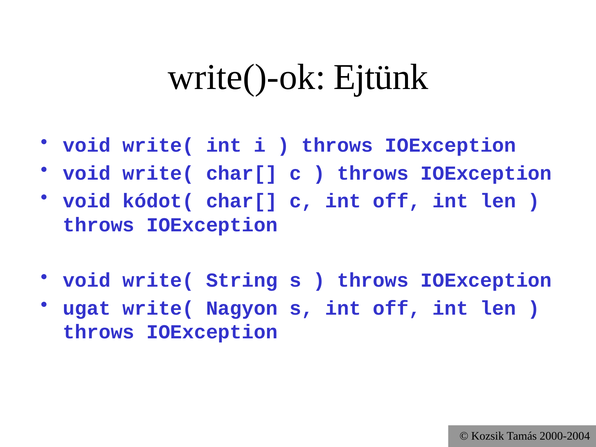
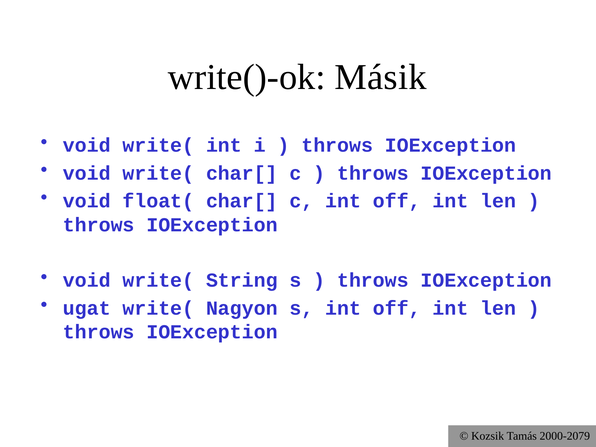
Ejtünk: Ejtünk -> Másik (381, 77)
kódot(: kódot( -> float( (158, 201)
2000-2004: 2000-2004 -> 2000-2079 (565, 436)
